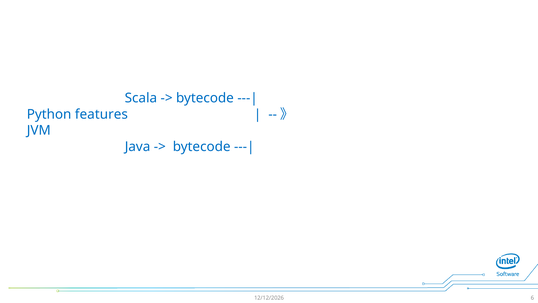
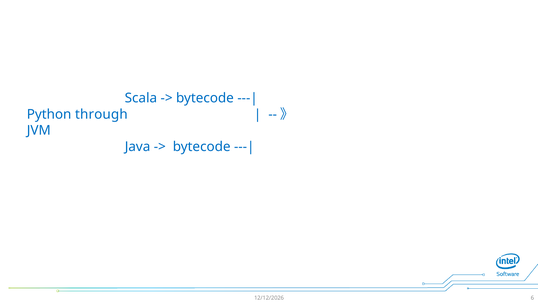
features: features -> through (101, 114)
